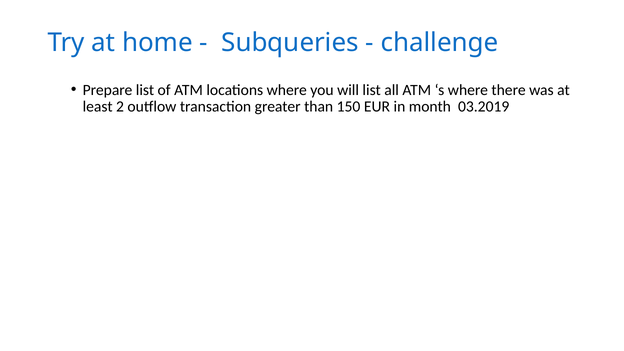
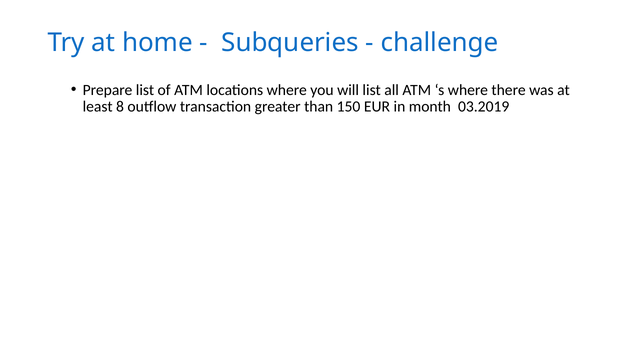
2: 2 -> 8 (120, 107)
